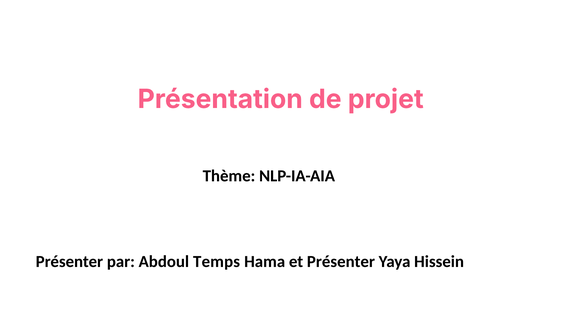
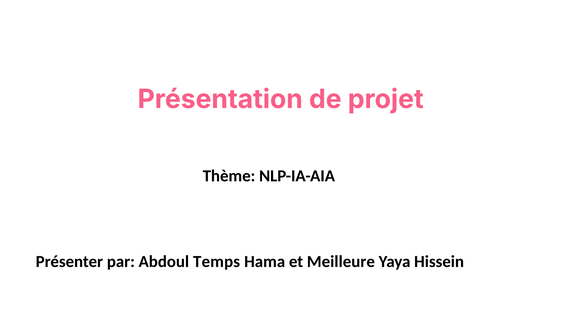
et Présenter: Présenter -> Meilleure (341, 262)
